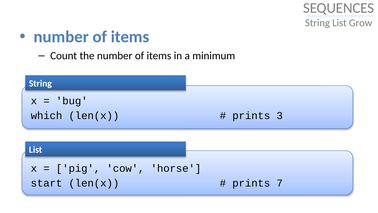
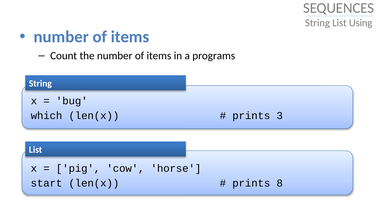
Grow: Grow -> Using (361, 23)
minimum: minimum -> programs (214, 56)
7: 7 -> 8 (280, 183)
